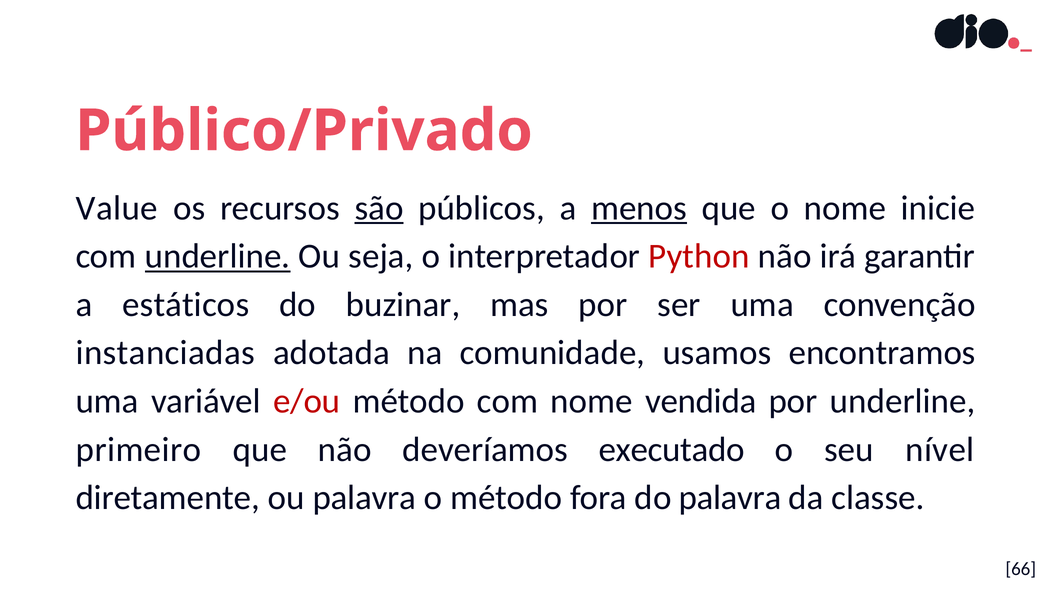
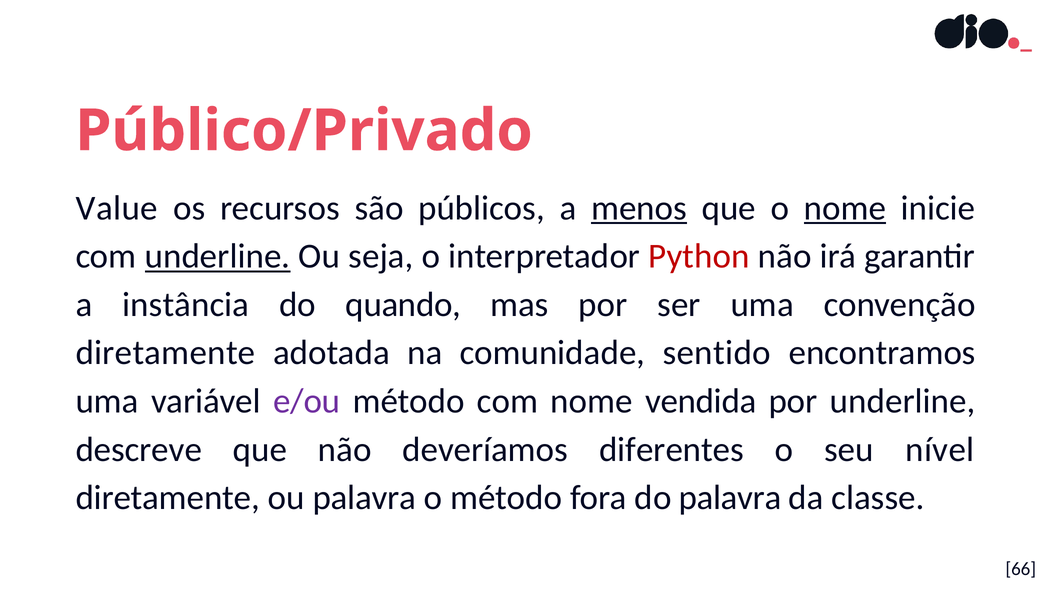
são underline: present -> none (379, 208)
nome underline: none -> present (845, 208)
estáticos: estáticos -> instância (186, 305)
buzinar: buzinar -> quando (403, 305)
instanciadas: instanciadas -> diretamente (165, 353)
usamos: usamos -> sentido (717, 353)
e/ou colour: red -> purple (307, 401)
primeiro: primeiro -> descreve (139, 450)
executado: executado -> diferentes (672, 450)
